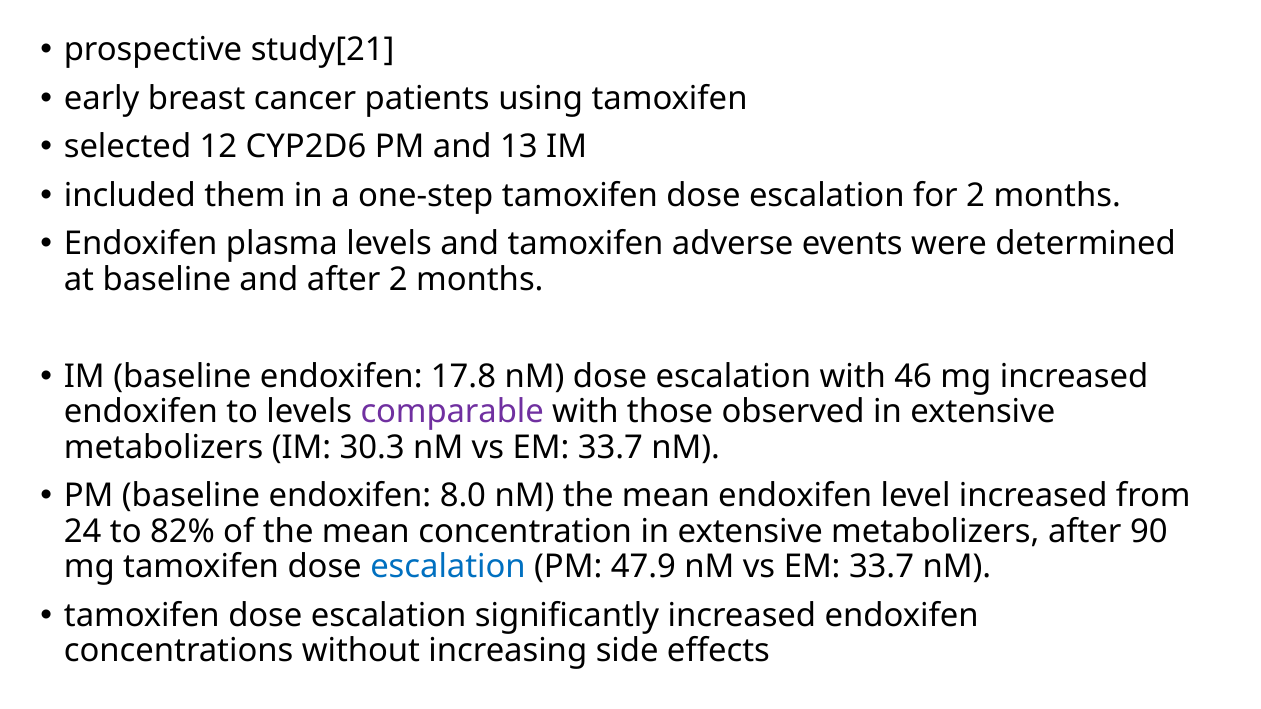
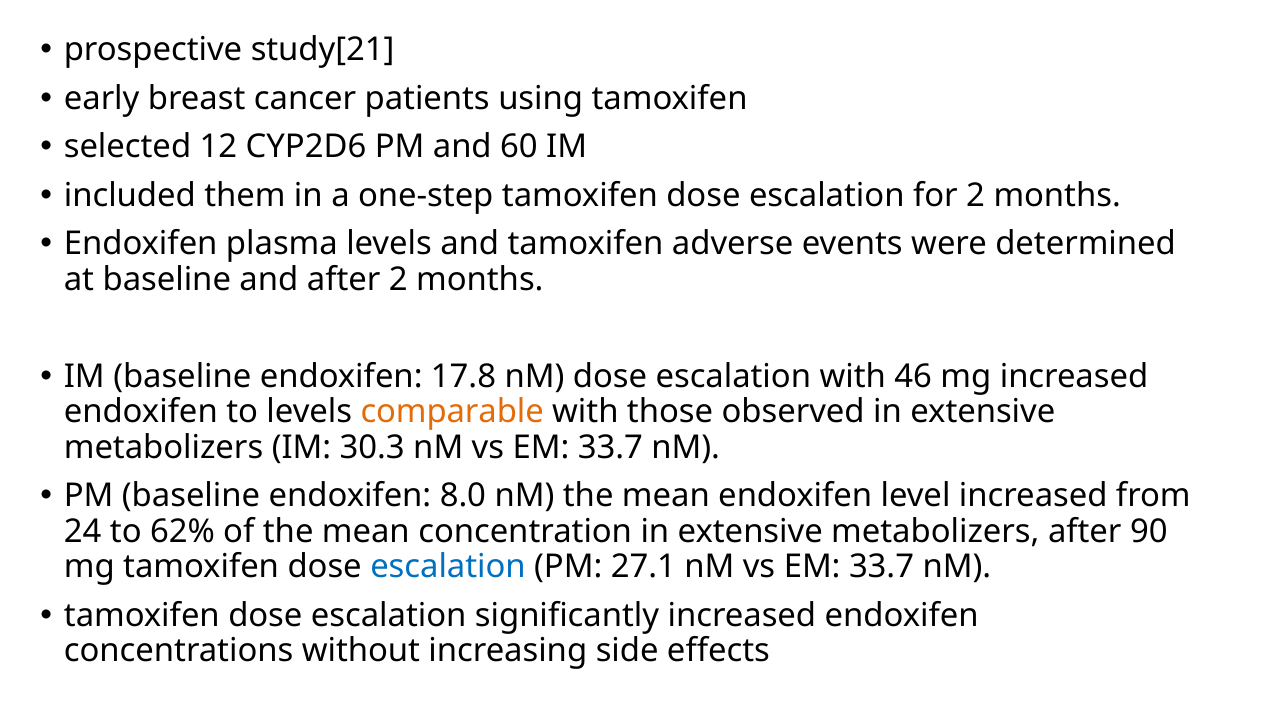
13: 13 -> 60 (519, 147)
comparable colour: purple -> orange (452, 412)
82%: 82% -> 62% (182, 532)
47.9: 47.9 -> 27.1 (643, 567)
